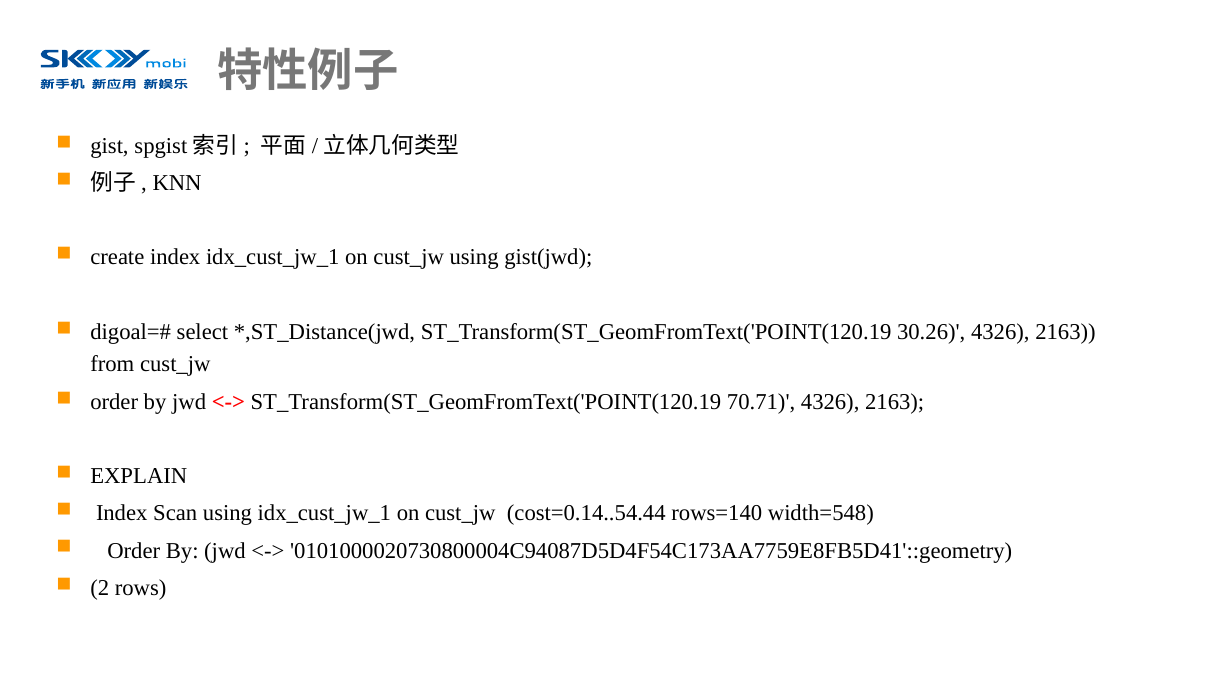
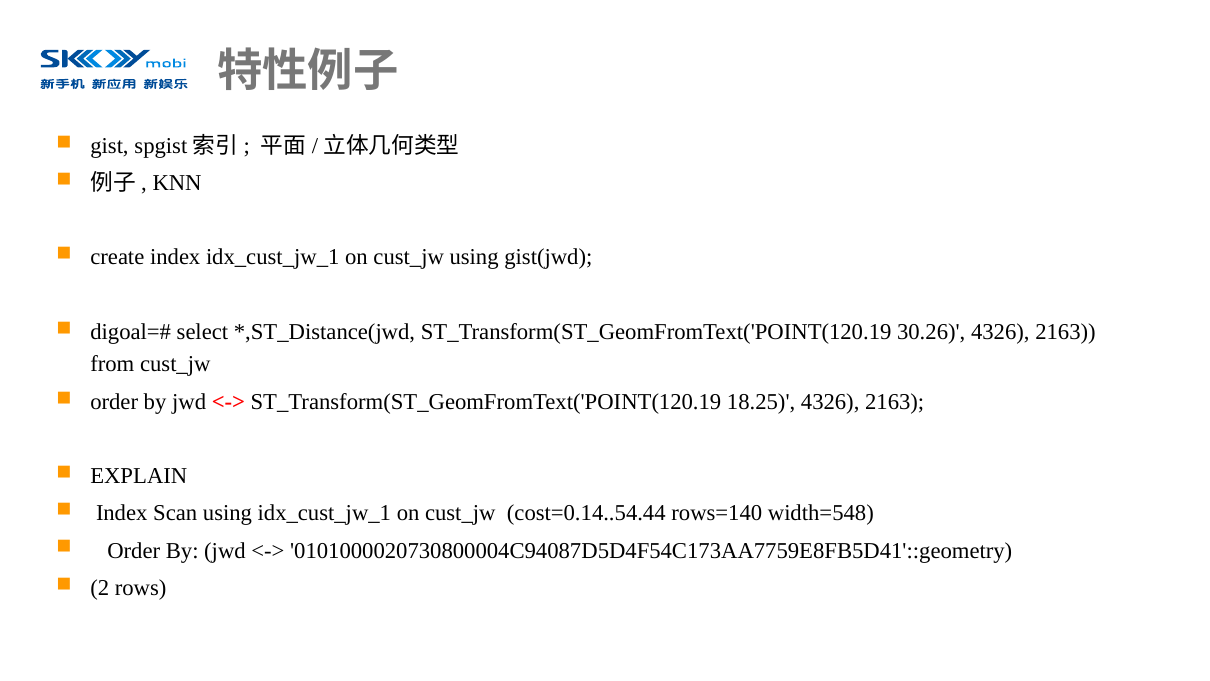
70.71: 70.71 -> 18.25 (761, 401)
